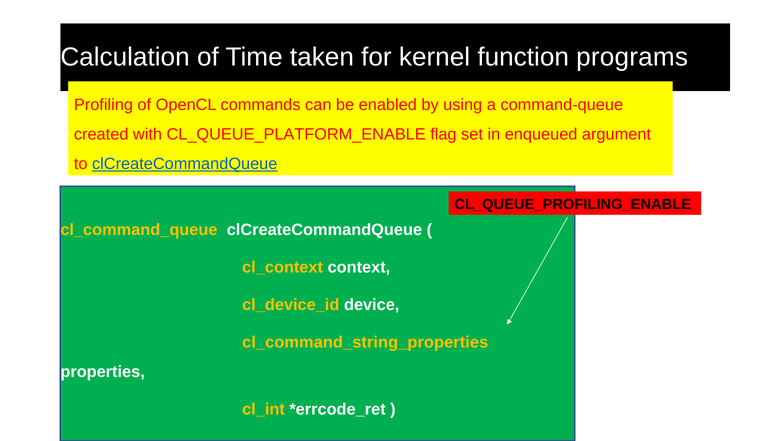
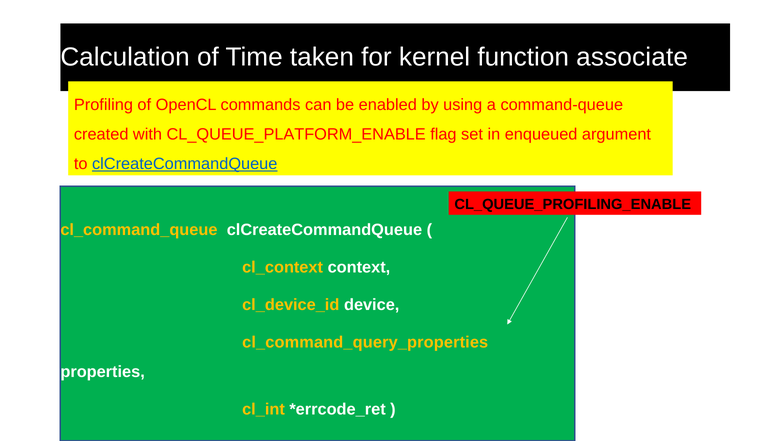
programs: programs -> associate (632, 57)
cl_command_string_properties: cl_command_string_properties -> cl_command_query_properties (365, 342)
